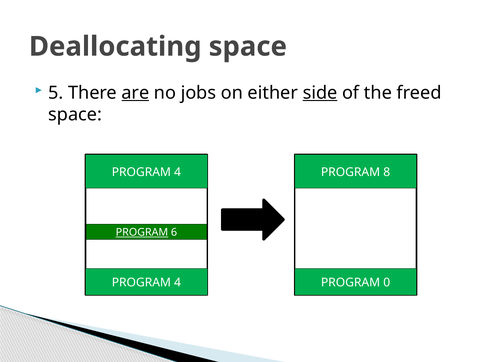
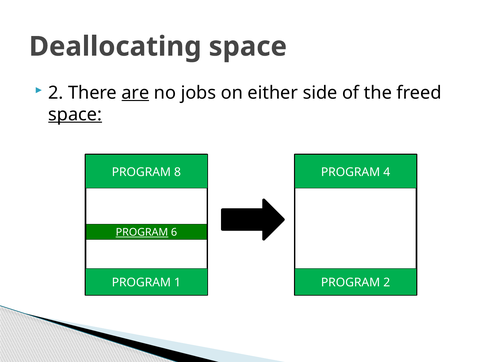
5: 5 -> 2 (56, 93)
side underline: present -> none (320, 93)
space underline: none -> present (75, 115)
4: 4 -> 8 (178, 172)
8: 8 -> 4 (387, 172)
4: 4 -> 1 (178, 283)
PROGRAM 0: 0 -> 2 (387, 283)
